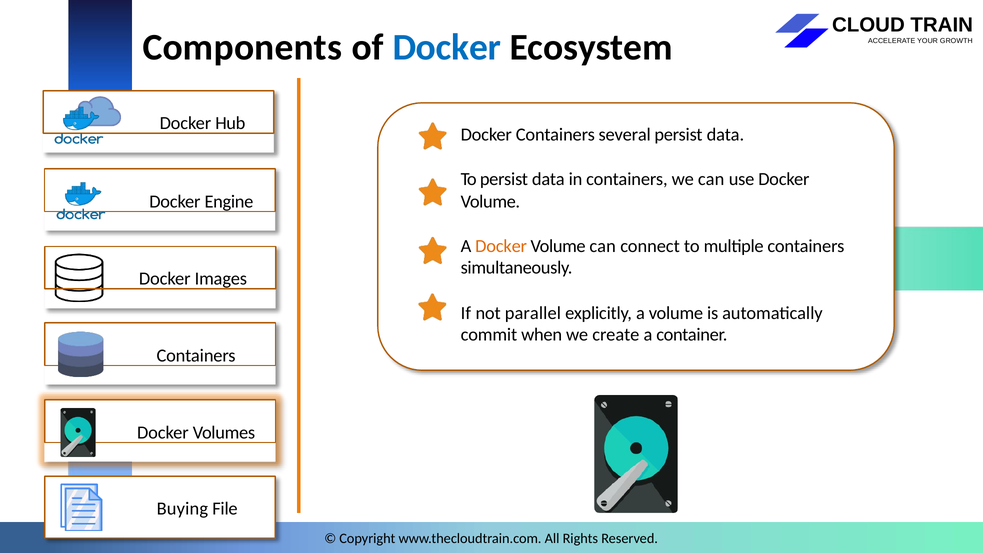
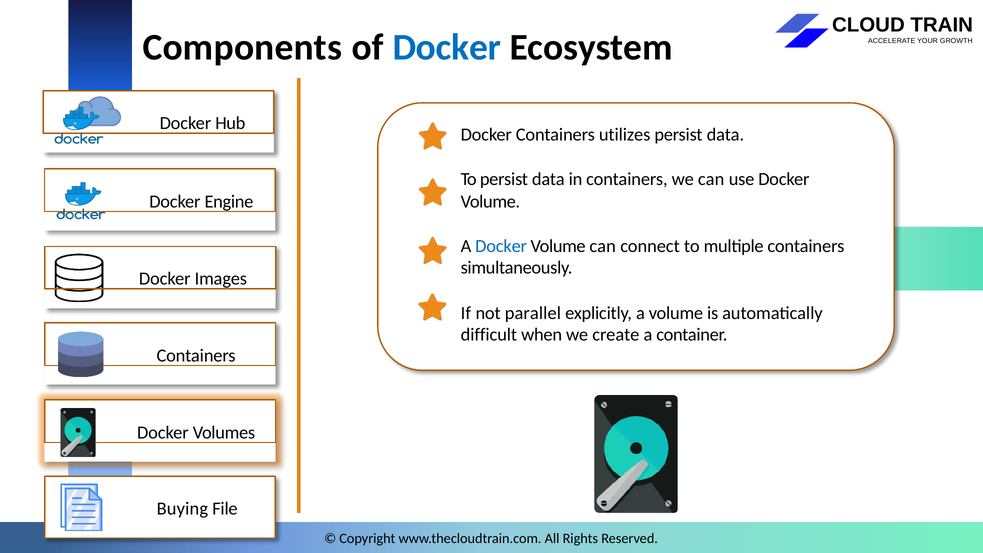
several: several -> utilizes (625, 135)
Docker colour: orange -> blue (501, 246)
commit: commit -> difficult (489, 335)
